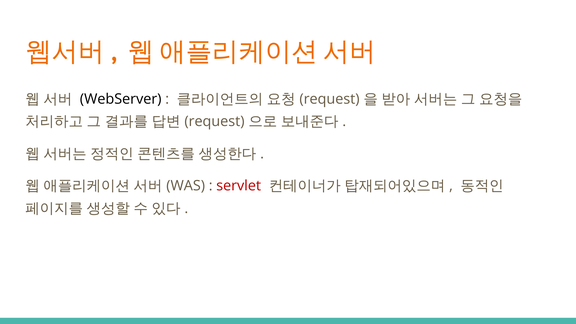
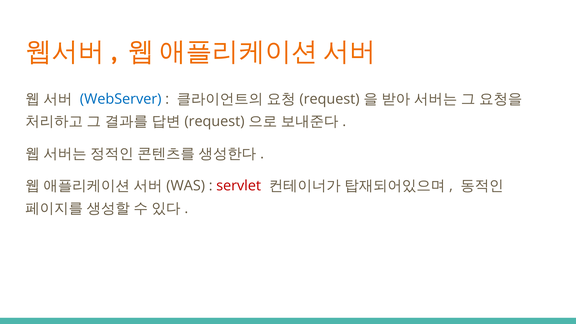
WebServer colour: black -> blue (121, 99)
